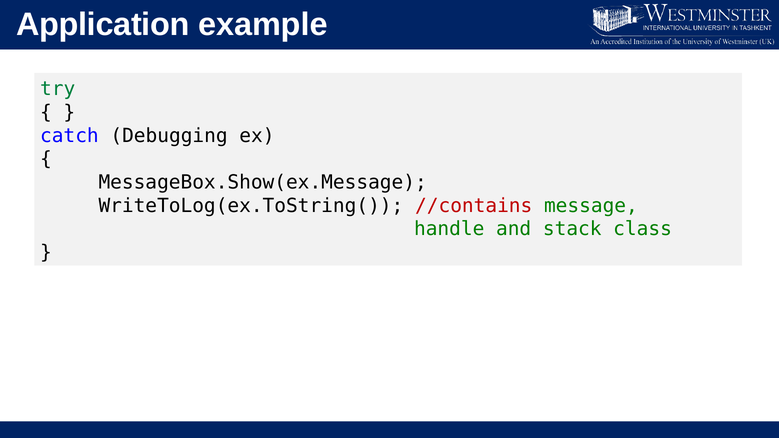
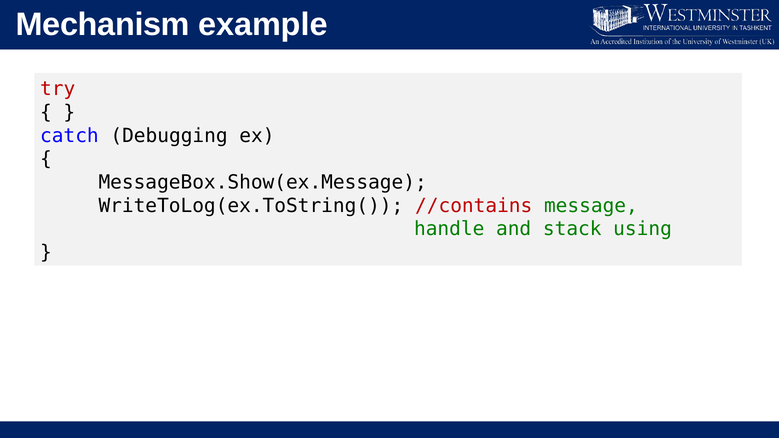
Application: Application -> Mechanism (103, 25)
try colour: green -> red (58, 89)
class: class -> using (643, 229)
